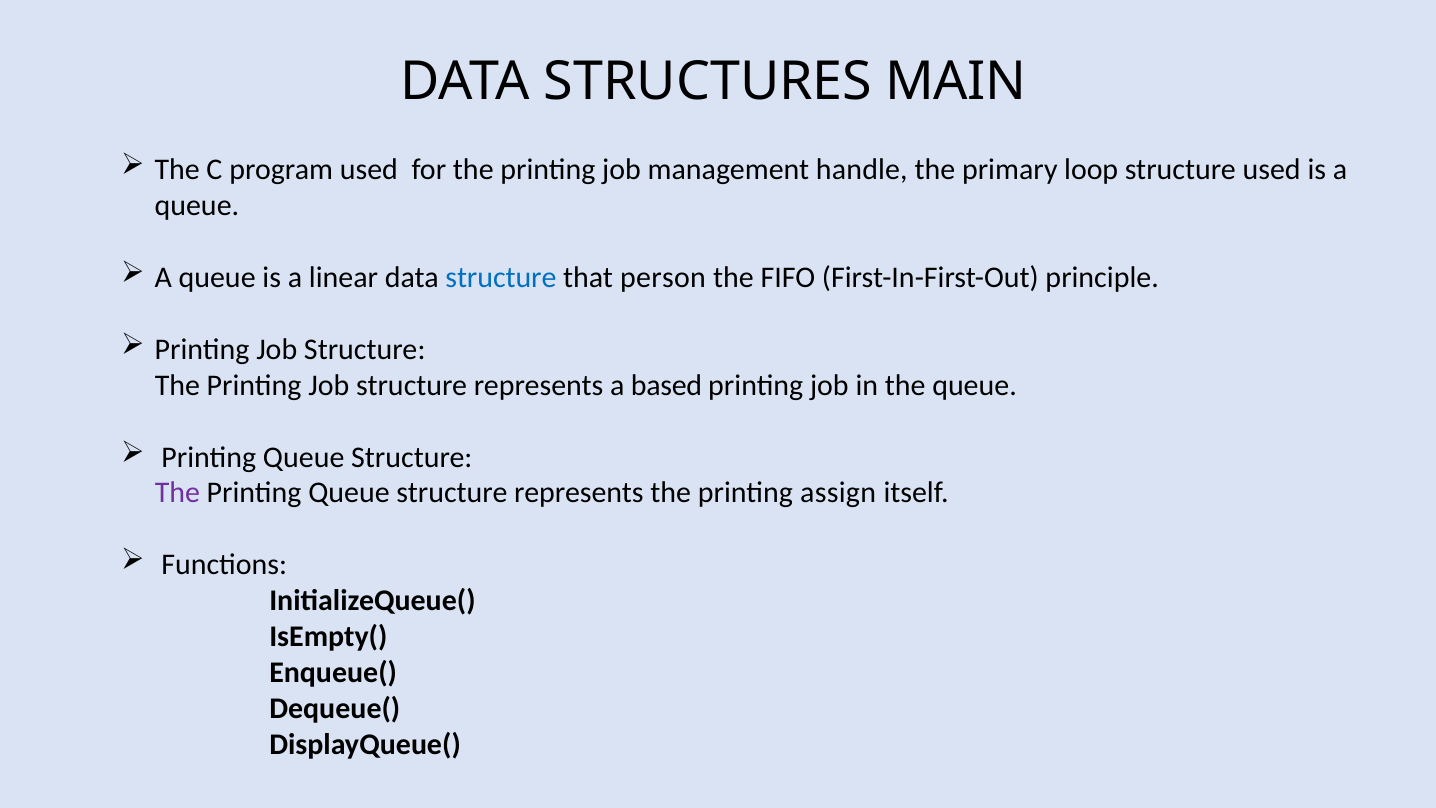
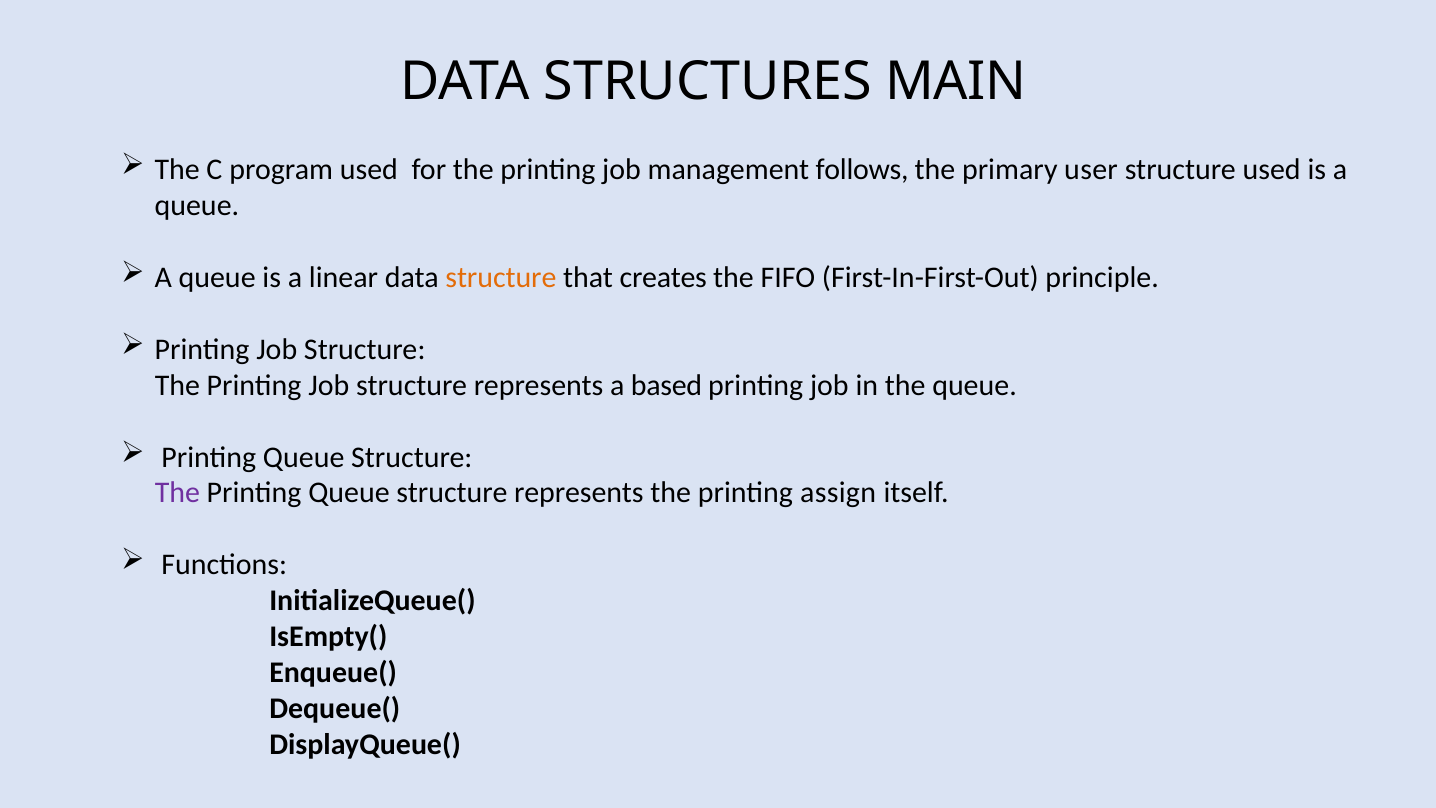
handle: handle -> follows (862, 170)
loop: loop -> user (1091, 170)
structure colour: blue -> orange (501, 277)
person: person -> creates (663, 277)
